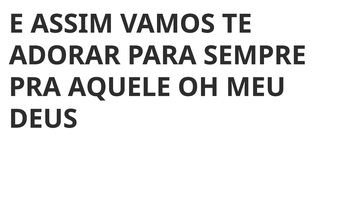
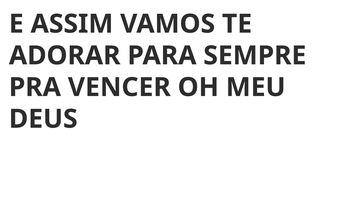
AQUELE: AQUELE -> VENCER (119, 88)
